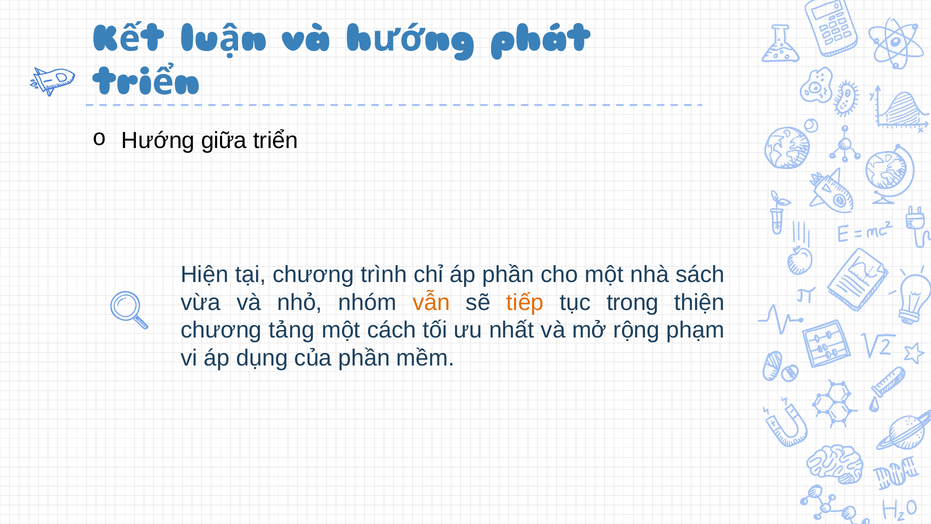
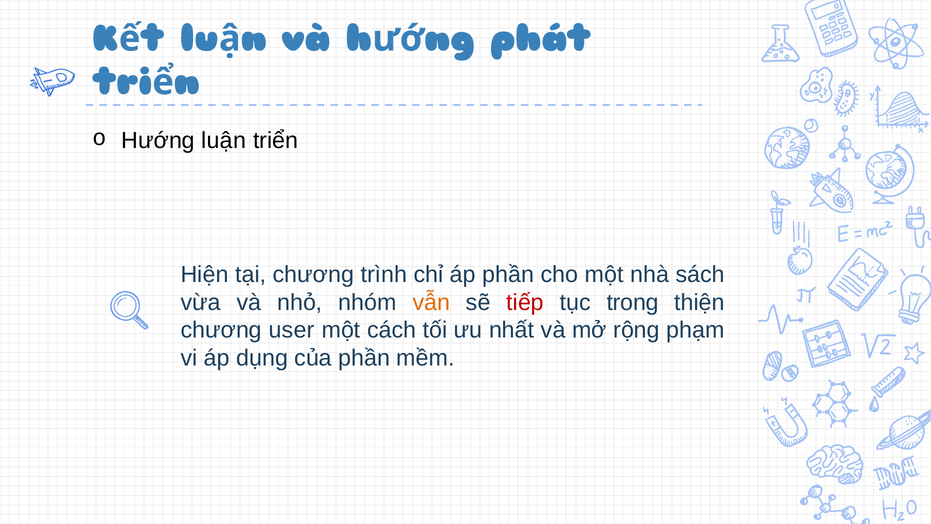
giữa: giữa -> luận (224, 141)
tiếp colour: orange -> red (525, 302)
tảng: tảng -> user (292, 330)
